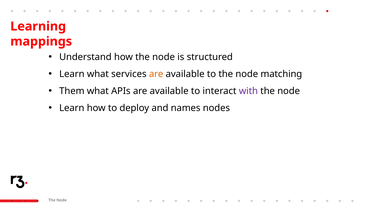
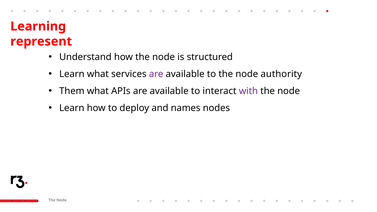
mappings: mappings -> represent (41, 41)
are colour: orange -> purple (156, 74)
matching: matching -> authority (281, 74)
